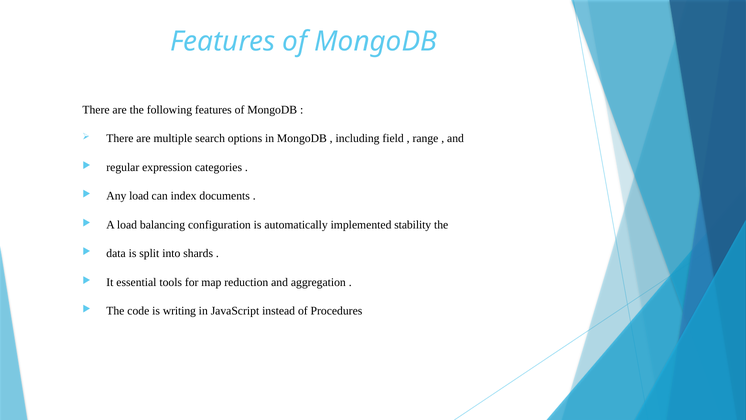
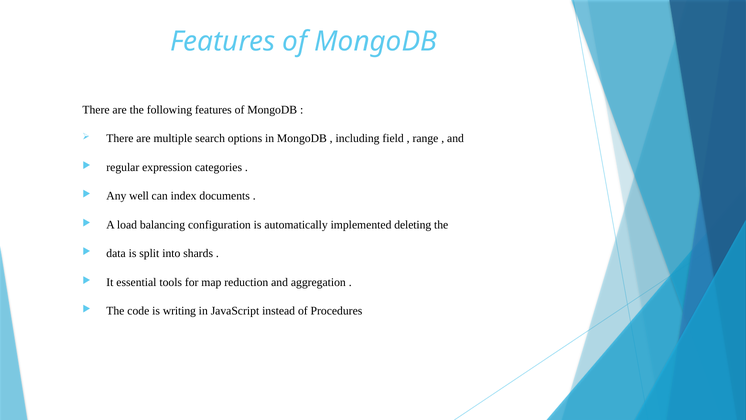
Any load: load -> well (139, 196)
stability: stability -> deleting (413, 225)
